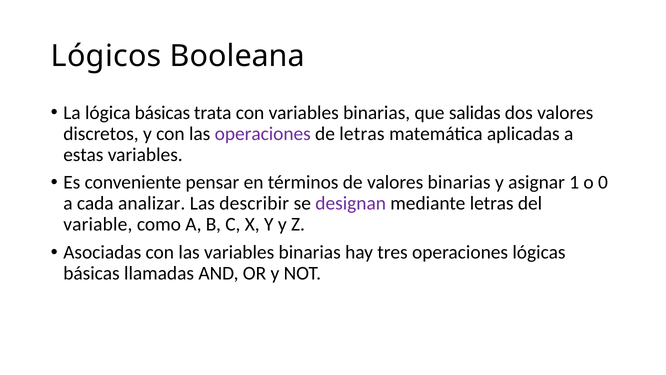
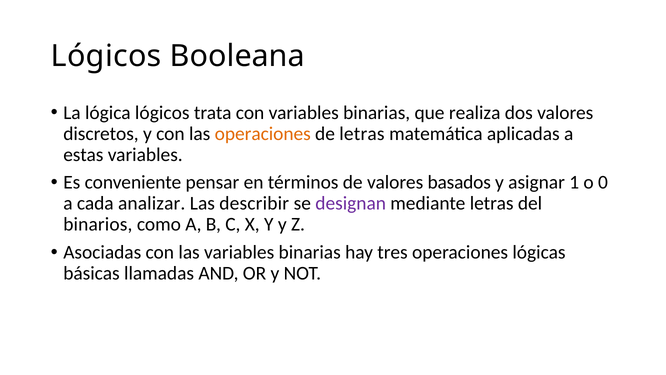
lógica básicas: básicas -> lógicos (162, 113)
salidas: salidas -> realiza (475, 113)
operaciones colour: purple -> orange (263, 134)
valores binarias: binarias -> basados (459, 182)
variable: variable -> binarios (98, 224)
